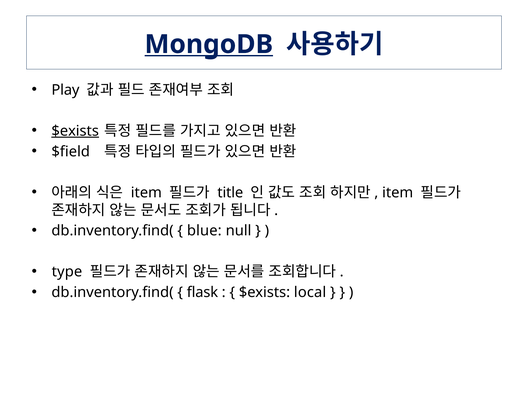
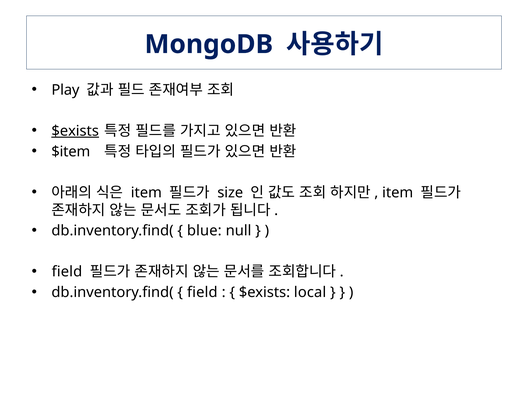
MongoDB underline: present -> none (209, 44)
$field: $field -> $item (71, 151)
title: title -> size (230, 193)
type: type -> field (67, 272)
flask: flask -> field (202, 292)
